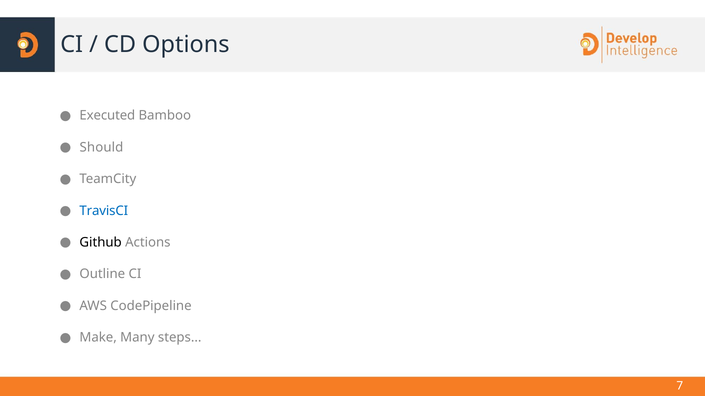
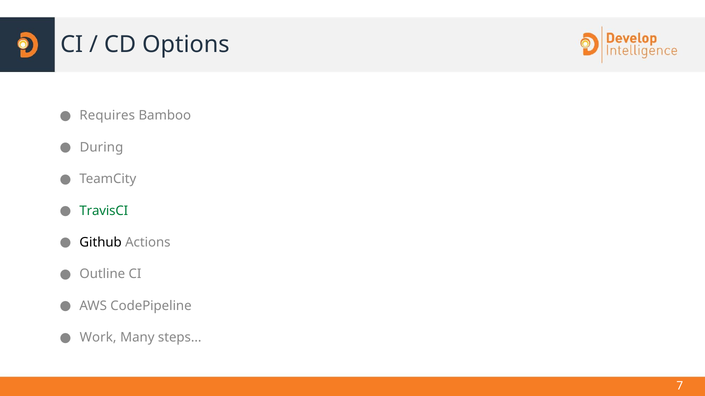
Executed: Executed -> Requires (107, 116)
Should: Should -> During (101, 147)
TravisCI colour: blue -> green (104, 211)
Make: Make -> Work (98, 338)
